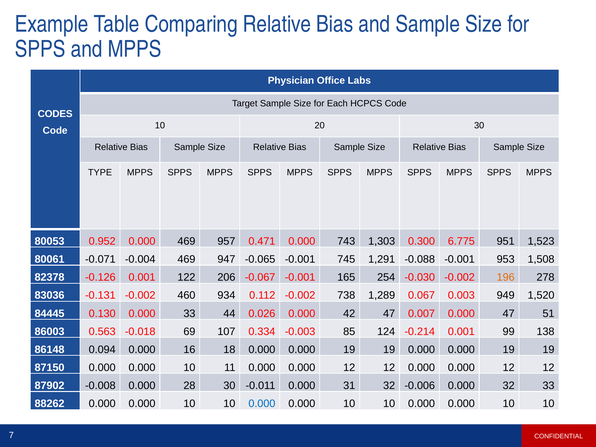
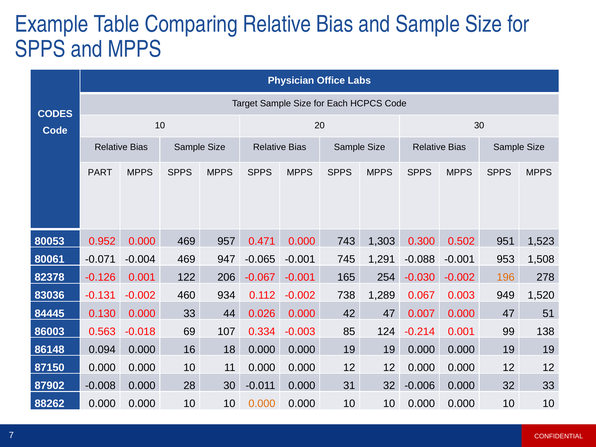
TYPE: TYPE -> PART (100, 173)
6.775: 6.775 -> 0.502 (461, 241)
0.000 colour: blue -> orange (262, 404)
